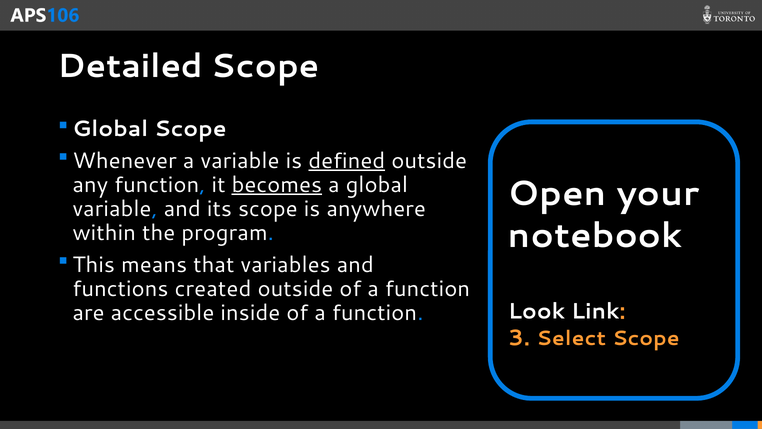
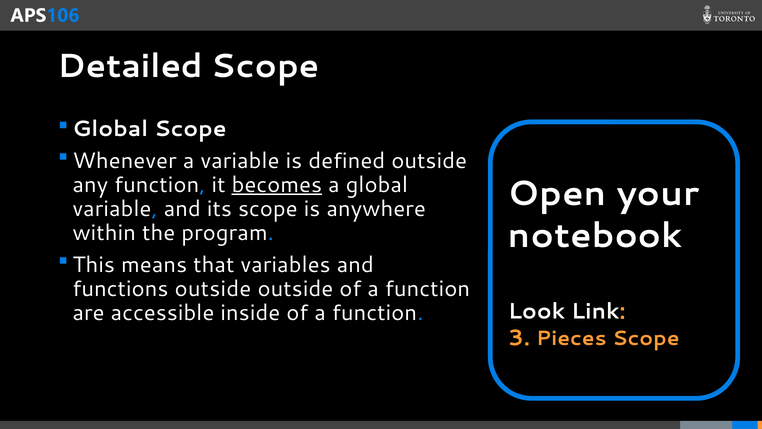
defined underline: present -> none (347, 161)
functions created: created -> outside (213, 288)
Select: Select -> Pieces (571, 338)
